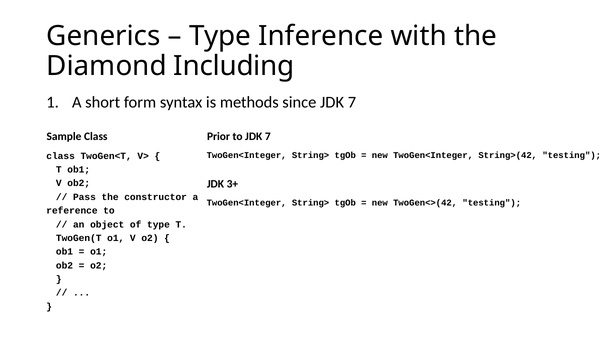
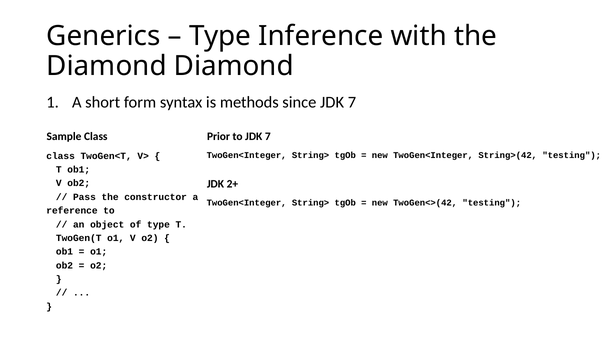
Diamond Including: Including -> Diamond (234, 66)
3+: 3+ -> 2+ (232, 184)
